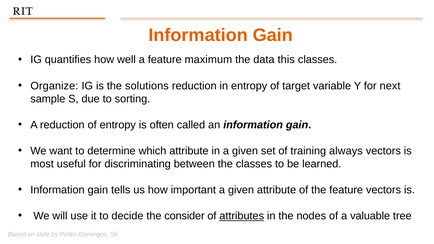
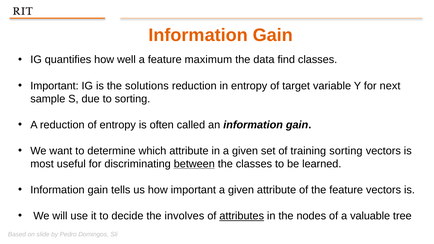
this: this -> find (286, 60)
Organize: Organize -> Important (54, 86)
training always: always -> sorting (346, 151)
between underline: none -> present (194, 164)
consider: consider -> involves (184, 216)
